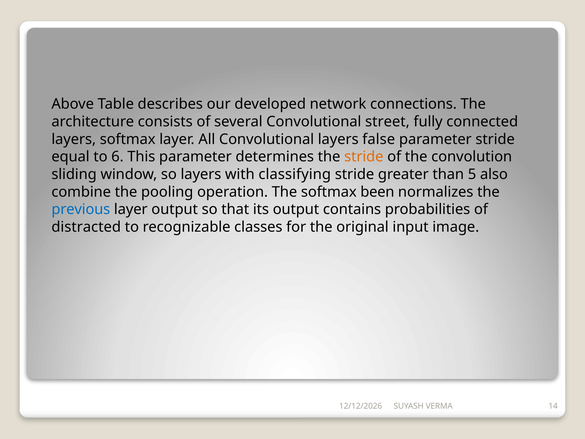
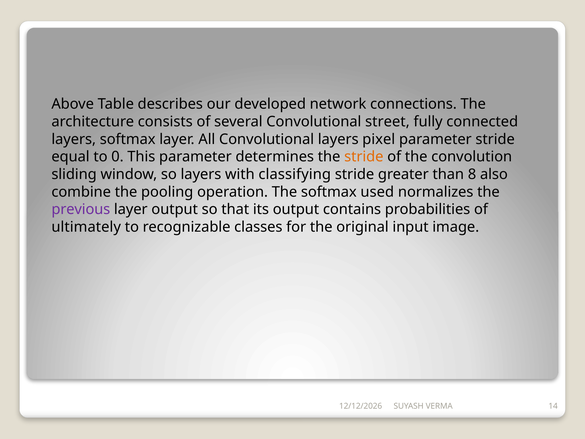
false: false -> pixel (379, 139)
6: 6 -> 0 (117, 157)
5: 5 -> 8 (472, 174)
been: been -> used (377, 192)
previous colour: blue -> purple (81, 209)
distracted: distracted -> ultimately (86, 227)
